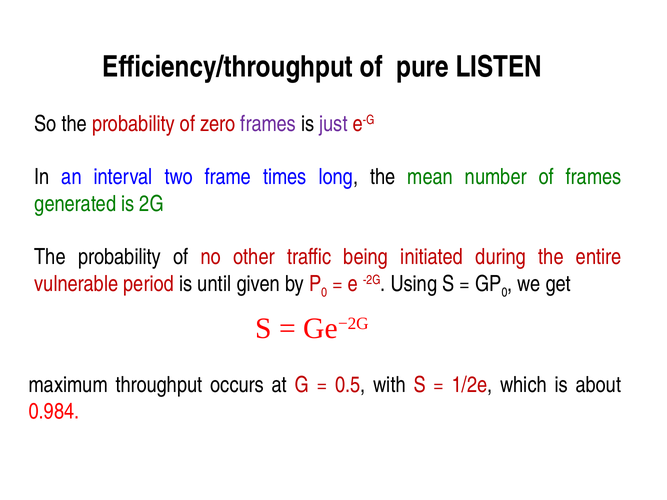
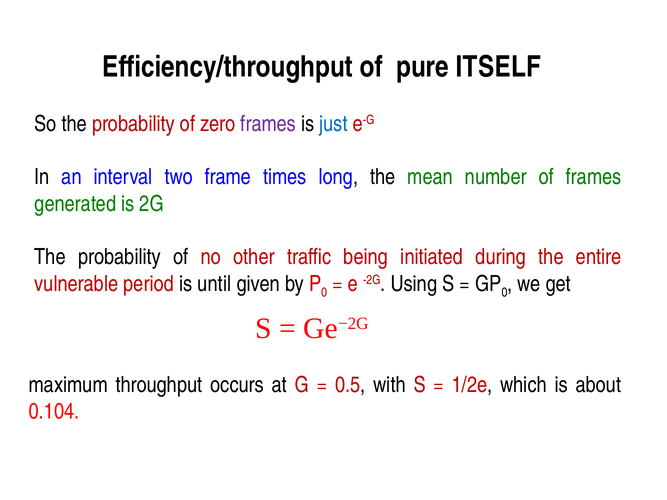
LISTEN: LISTEN -> ITSELF (499, 67)
just colour: purple -> blue (333, 124)
0.984: 0.984 -> 0.104 (54, 412)
